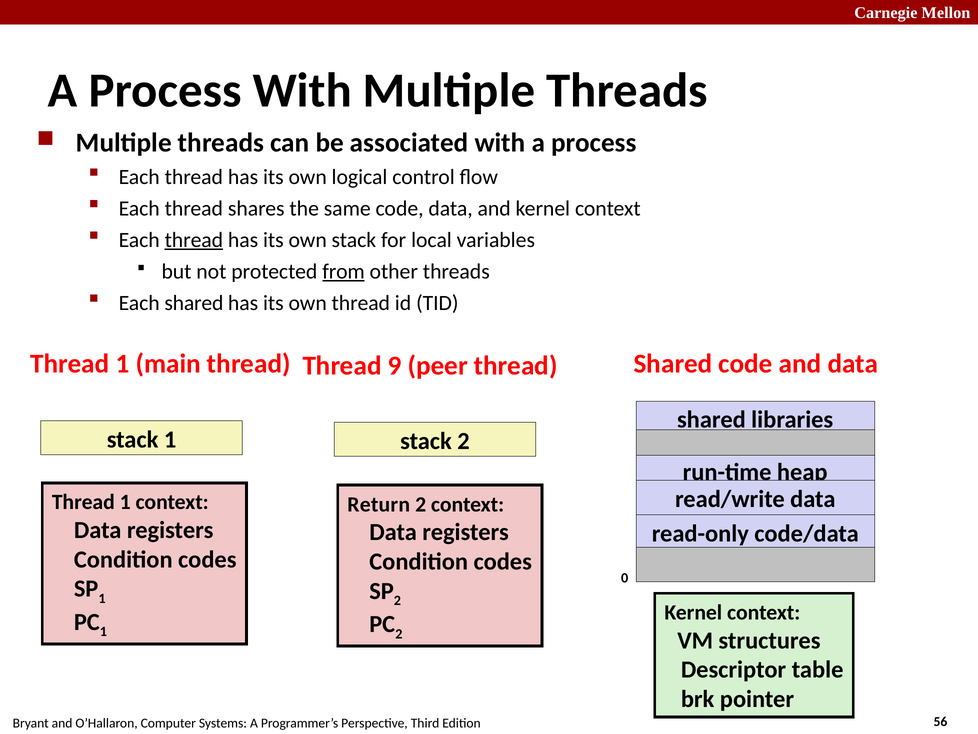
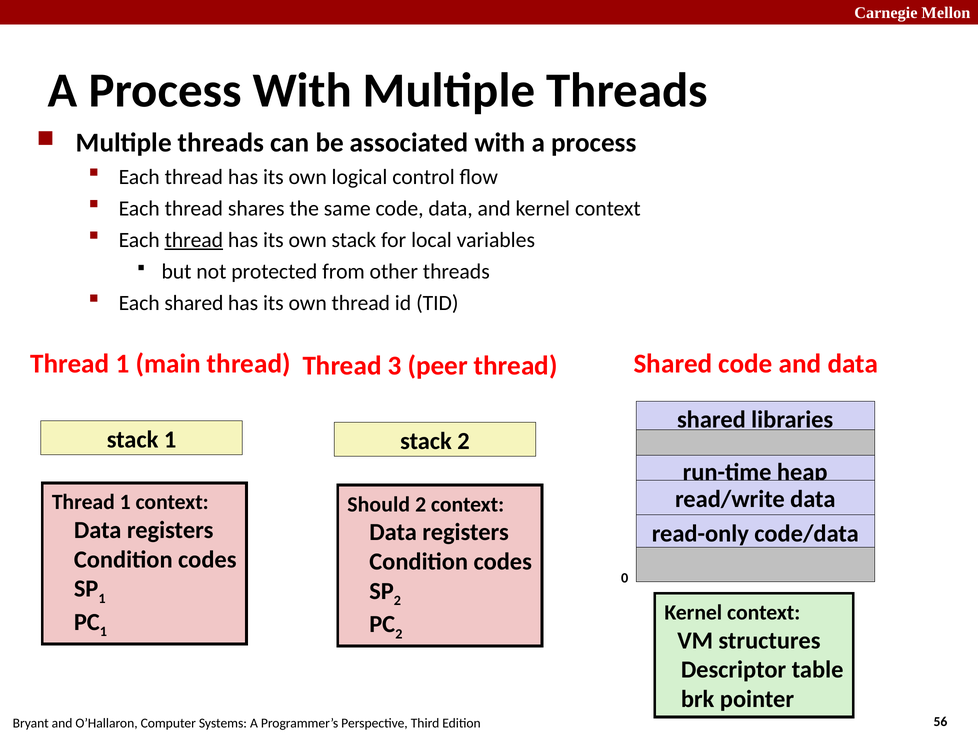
from underline: present -> none (344, 271)
9: 9 -> 3 (395, 366)
Return: Return -> Should (379, 504)
